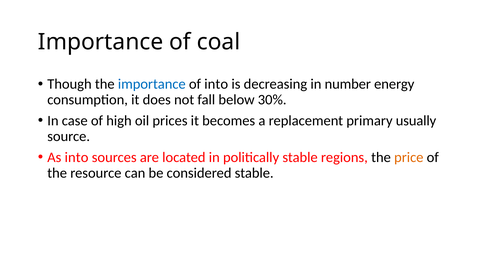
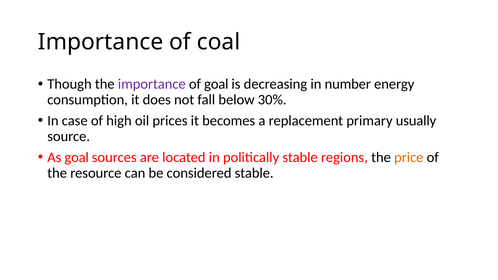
importance colour: blue -> purple (152, 84)
of into: into -> goal (216, 84)
As into: into -> goal (77, 157)
